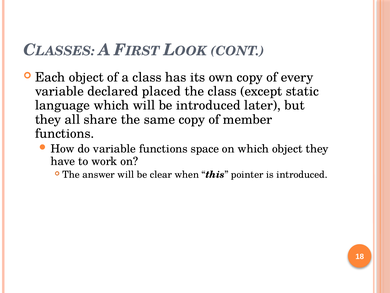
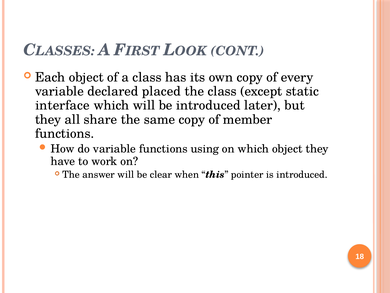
language: language -> interface (62, 105)
space: space -> using (205, 149)
